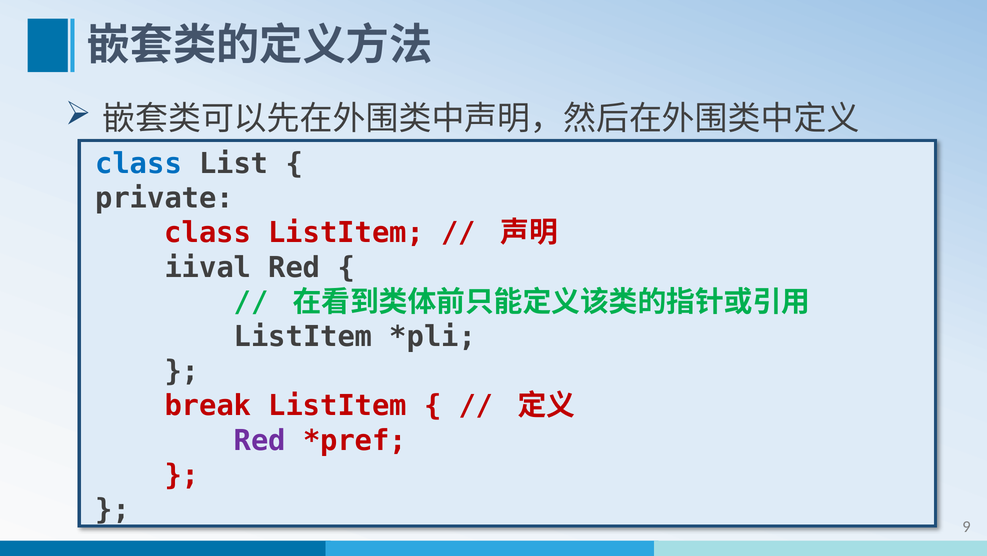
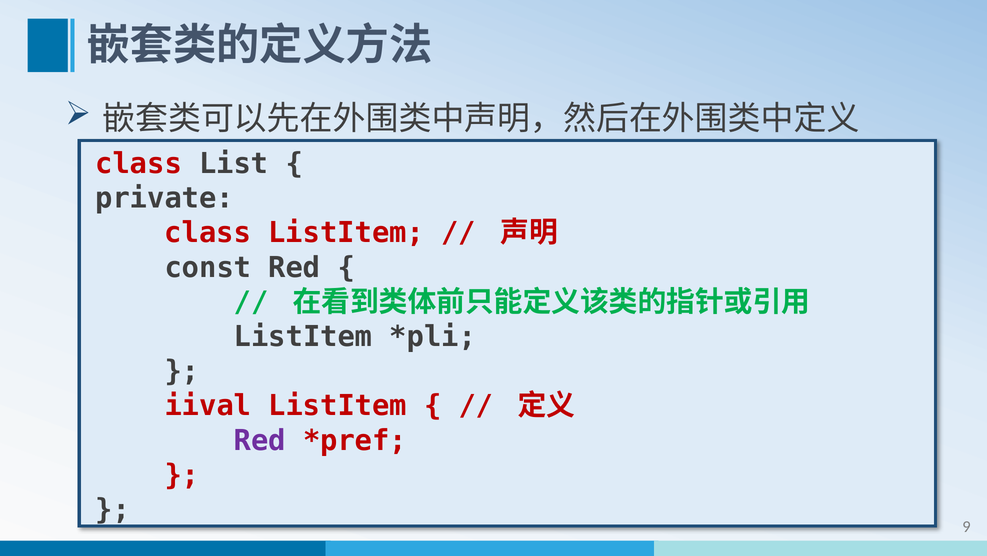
class colour: blue -> red (139, 163)
iival: iival -> const (208, 267)
break: break -> iival (208, 405)
